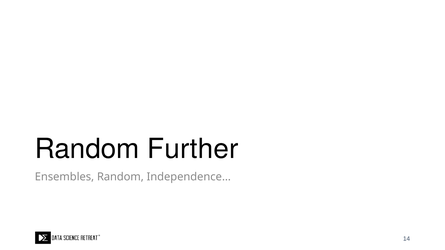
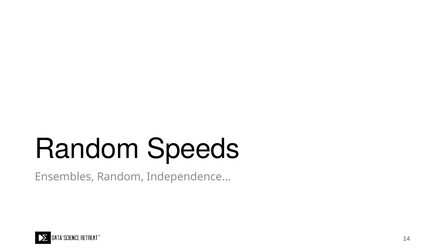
Further: Further -> Speeds (193, 149)
